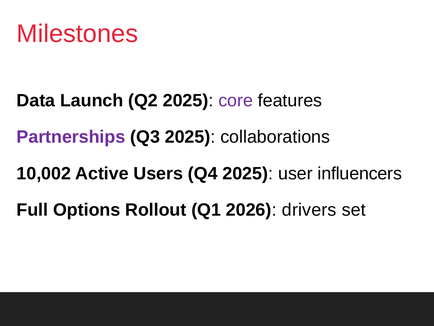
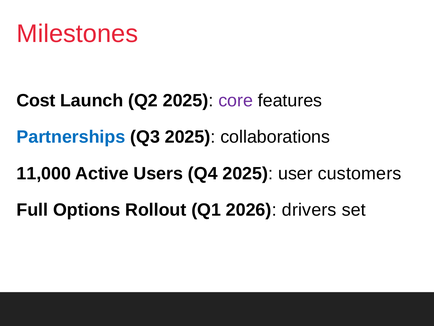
Data: Data -> Cost (36, 100)
Partnerships colour: purple -> blue (71, 137)
10,002: 10,002 -> 11,000 (44, 173)
influencers: influencers -> customers (360, 173)
